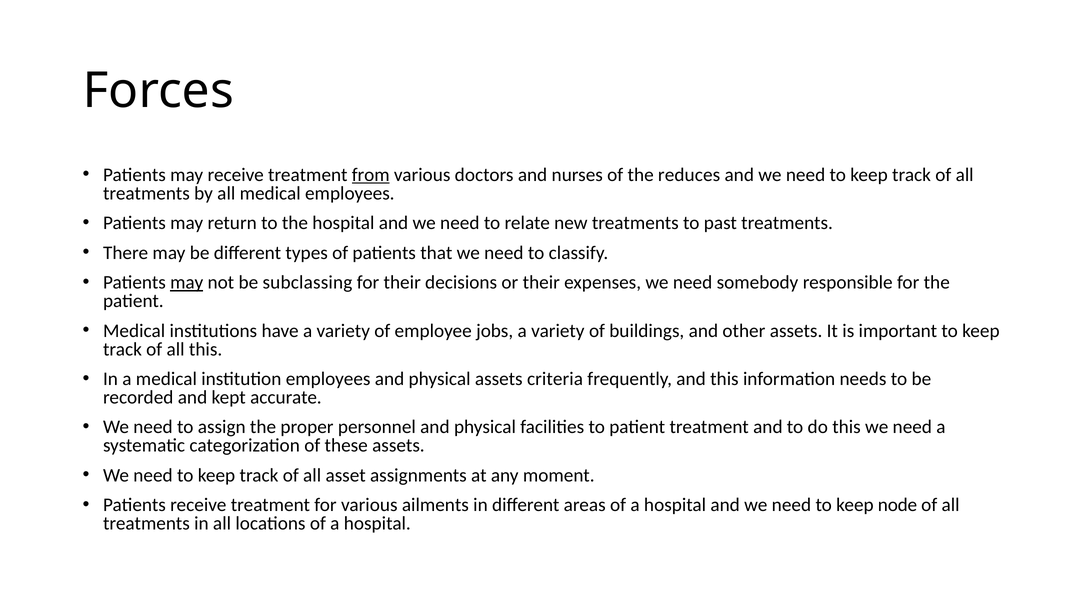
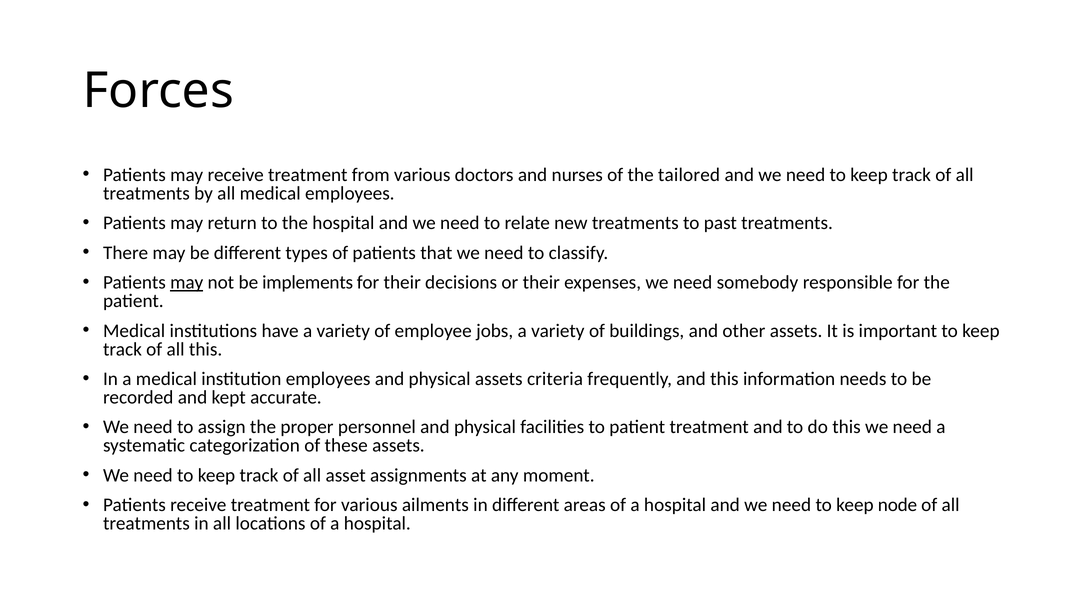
from underline: present -> none (371, 175)
reduces: reduces -> tailored (689, 175)
subclassing: subclassing -> implements (308, 283)
